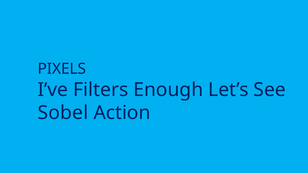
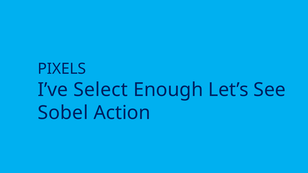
Filters: Filters -> Select (101, 90)
